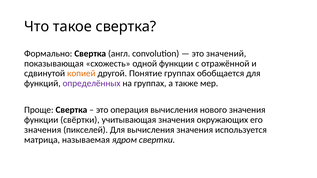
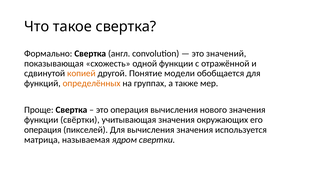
Понятие группах: группах -> модели (180, 74)
определённых colour: purple -> orange (92, 84)
значения: значения -> операция (43, 130)
